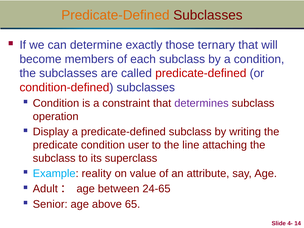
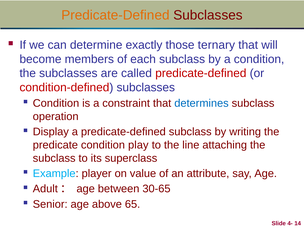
determines colour: purple -> blue (202, 103)
user: user -> play (138, 145)
reality: reality -> player (97, 174)
24-65: 24-65 -> 30-65 (156, 189)
